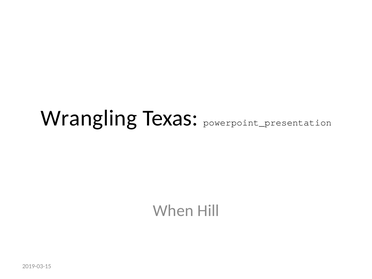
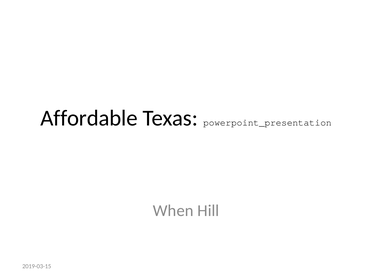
Wrangling: Wrangling -> Affordable (89, 118)
